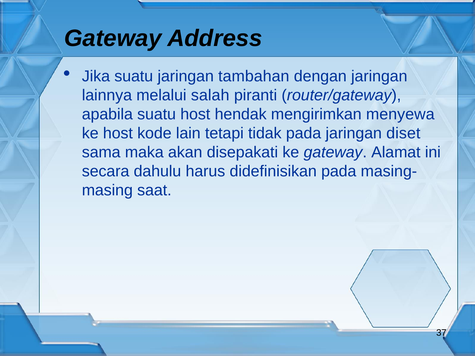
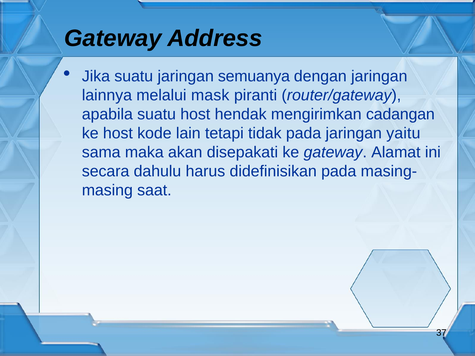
tambahan: tambahan -> semuanya (254, 76)
salah: salah -> mask (210, 95)
menyewa: menyewa -> cadangan (400, 114)
diset: diset -> yaitu (403, 133)
